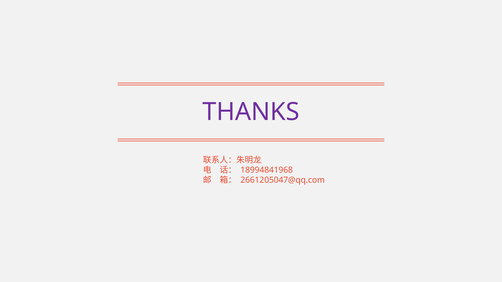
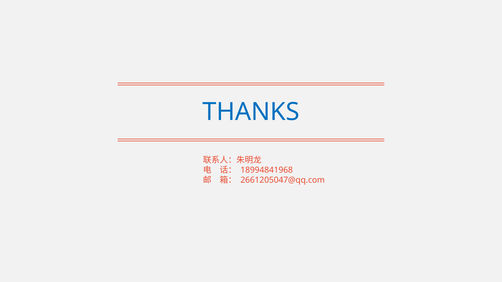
THANKS colour: purple -> blue (251, 112)
